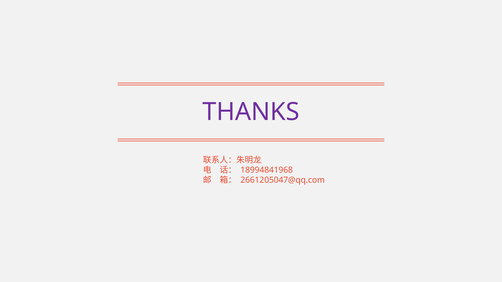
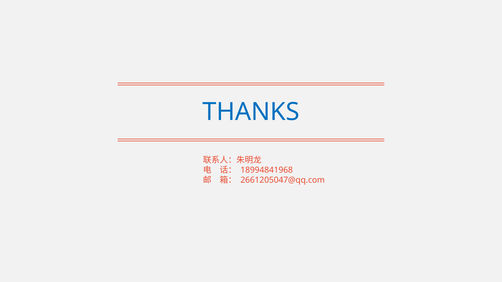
THANKS colour: purple -> blue (251, 112)
